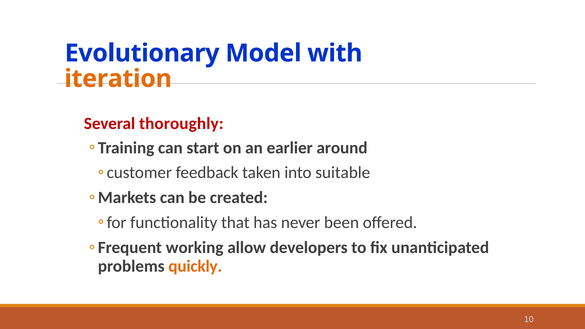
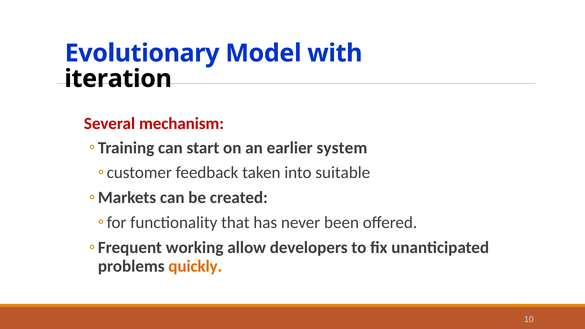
iteration colour: orange -> black (118, 79)
thoroughly: thoroughly -> mechanism (181, 124)
around: around -> system (342, 148)
